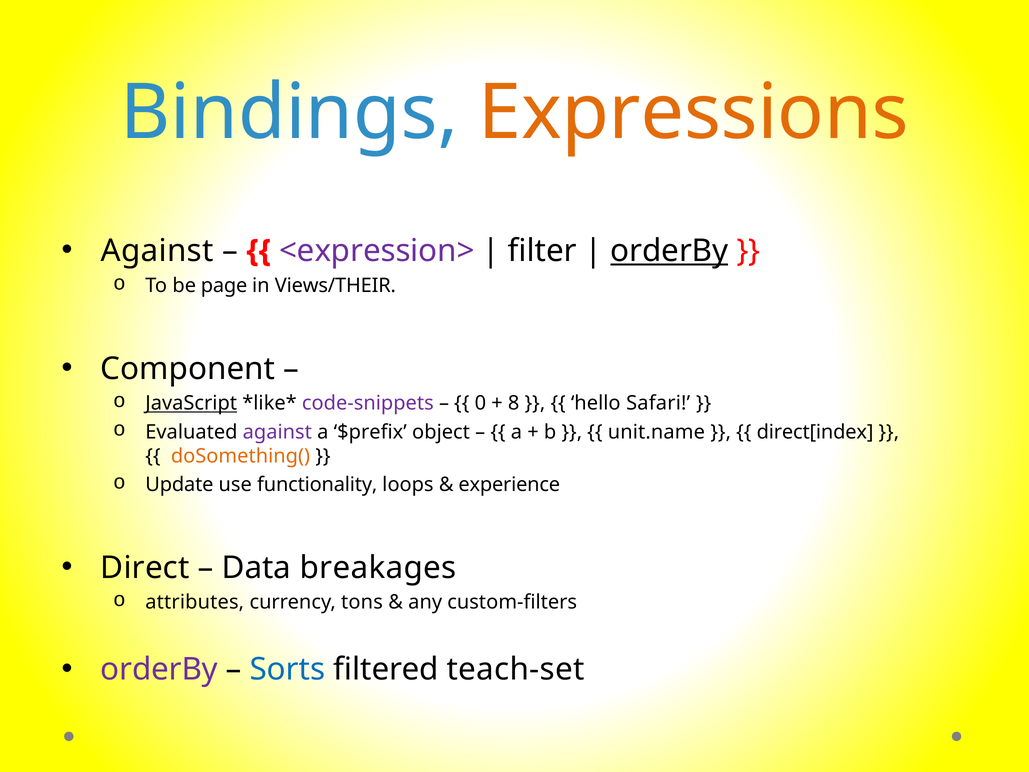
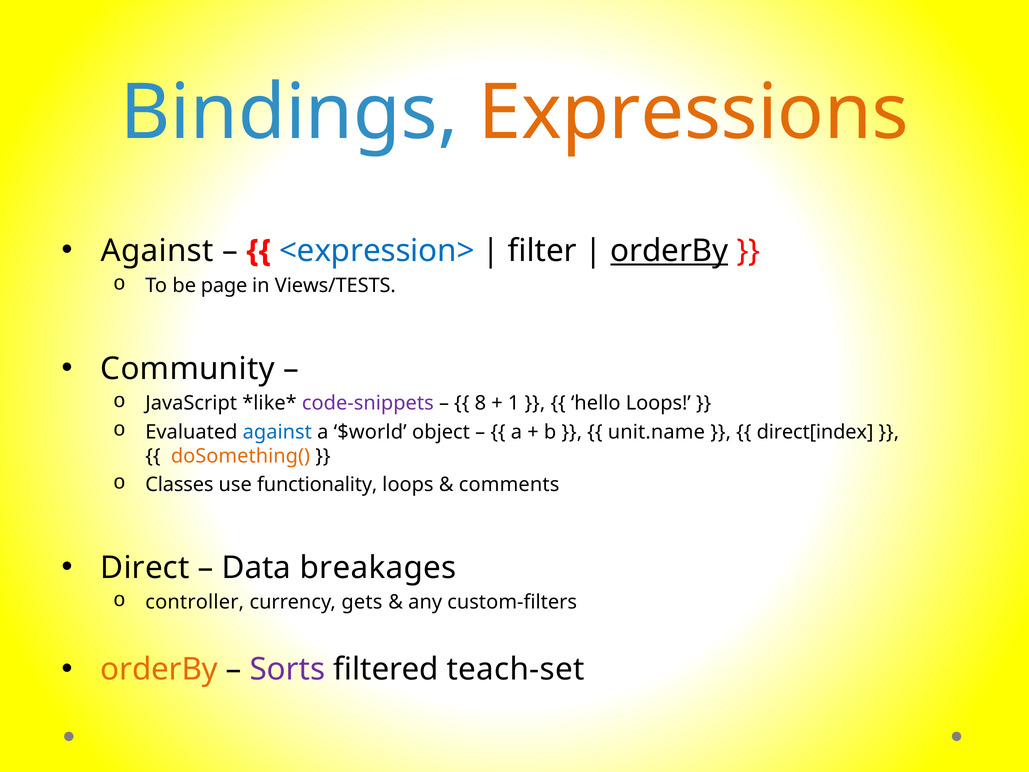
<expression> colour: purple -> blue (377, 251)
Views/THEIR: Views/THEIR -> Views/TESTS (335, 285)
Component: Component -> Community (188, 369)
JavaScript underline: present -> none (191, 403)
0: 0 -> 8 (480, 403)
8: 8 -> 1 (514, 403)
hello Safari: Safari -> Loops (658, 403)
against colour: purple -> blue (277, 432)
$prefix: $prefix -> $world (370, 432)
Update: Update -> Classes (179, 484)
experience: experience -> comments (509, 484)
attributes: attributes -> controller (195, 602)
tons: tons -> gets (362, 602)
orderBy colour: purple -> orange (159, 669)
Sorts colour: blue -> purple (288, 669)
